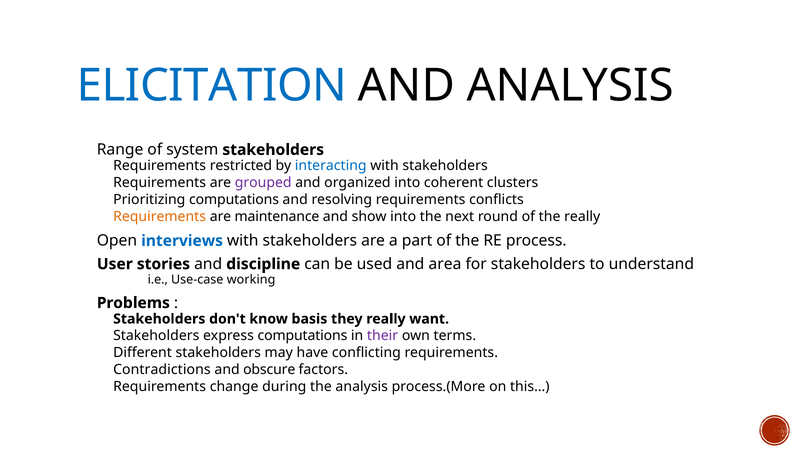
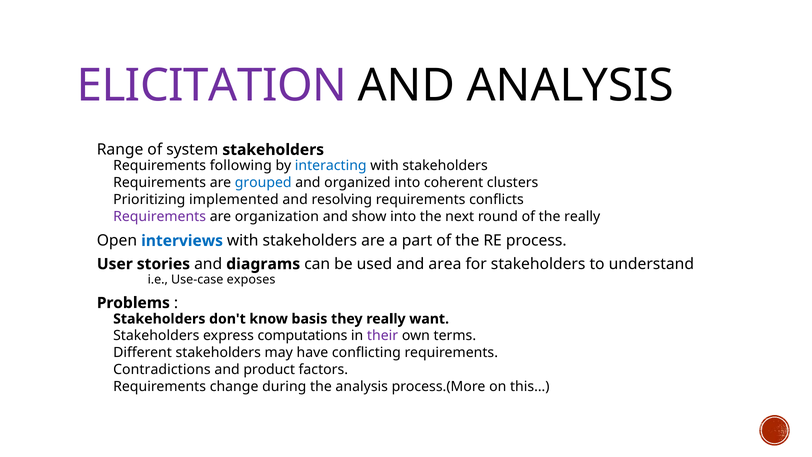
ELICITATION colour: blue -> purple (212, 86)
restricted: restricted -> following (241, 166)
grouped colour: purple -> blue (263, 183)
Prioritizing computations: computations -> implemented (234, 200)
Requirements colour: orange -> purple (160, 216)
maintenance: maintenance -> organization (277, 216)
discipline: discipline -> diagrams (263, 264)
working: working -> exposes (251, 279)
obscure: obscure -> product (269, 370)
